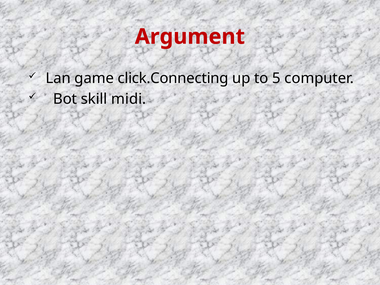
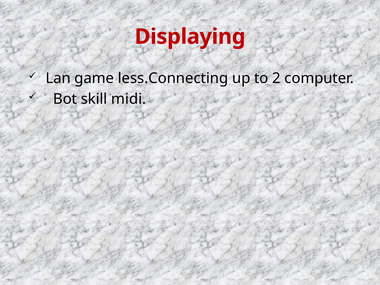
Argument: Argument -> Displaying (190, 37)
click.Connecting: click.Connecting -> less.Connecting (173, 78)
5: 5 -> 2 (276, 78)
